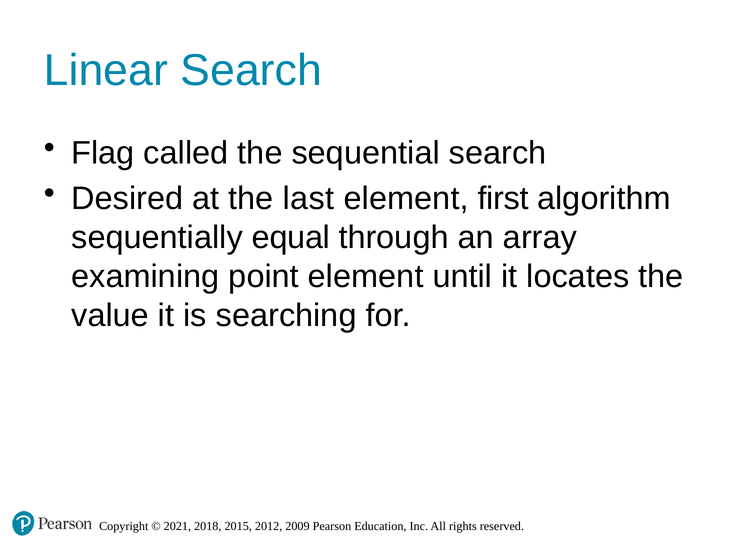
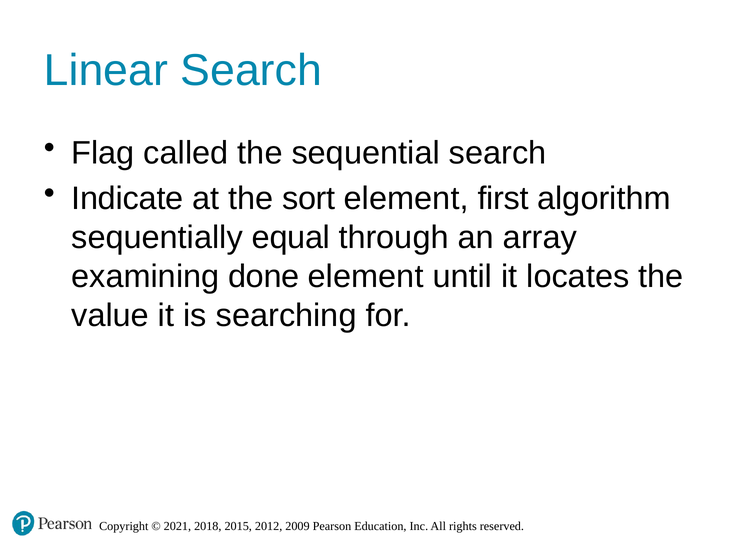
Desired: Desired -> Indicate (127, 199)
last: last -> sort (309, 199)
point: point -> done (264, 277)
